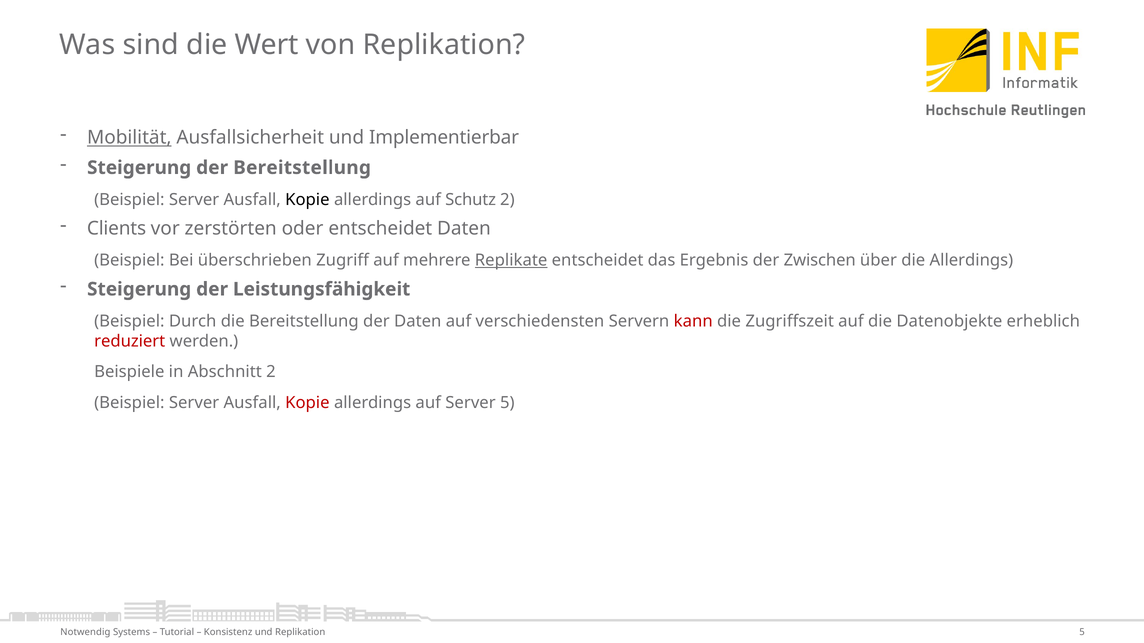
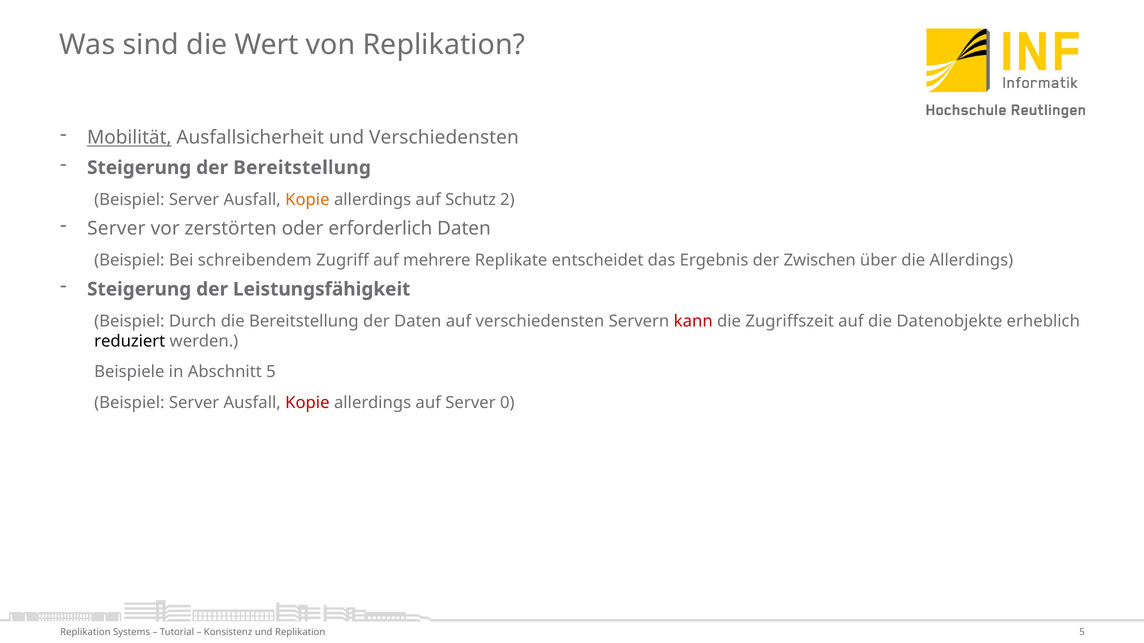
und Implementierbar: Implementierbar -> Verschiedensten (444, 138)
Kopie colour: black -> orange (307, 200)
Clients: Clients -> Server (116, 229)
oder entscheidet: entscheidet -> erforderlich (380, 229)
überschrieben: überschrieben -> schreibendem (255, 261)
Replikate underline: present -> none (511, 261)
reduziert colour: red -> black (130, 341)
Abschnitt 2: 2 -> 5 (271, 372)
Server 5: 5 -> 0 (507, 403)
Notwendig: Notwendig -> Replikation (85, 632)
